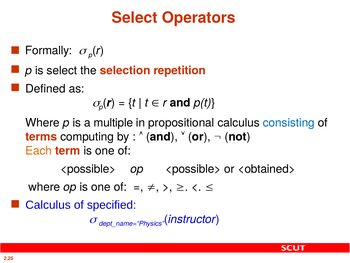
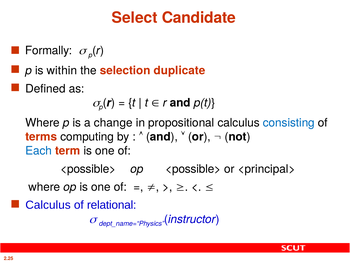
Operators: Operators -> Candidate (199, 18)
is select: select -> within (62, 70)
repetition: repetition -> duplicate (180, 70)
multiple: multiple -> change (113, 122)
Each colour: orange -> blue (39, 150)
<obtained>: <obtained> -> <principal> (267, 169)
specified: specified -> relational (112, 205)
